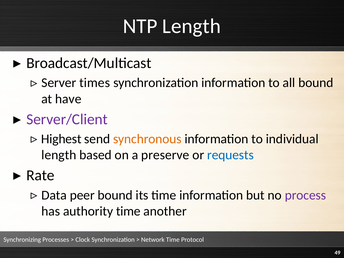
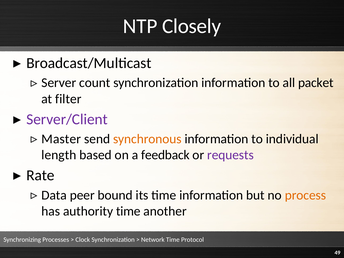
NTP Length: Length -> Closely (192, 26)
times: times -> count (95, 83)
all bound: bound -> packet (316, 83)
have: have -> filter (68, 99)
Highest: Highest -> Master (61, 139)
preserve: preserve -> feedback (165, 155)
requests colour: blue -> purple (230, 155)
process colour: purple -> orange (305, 195)
